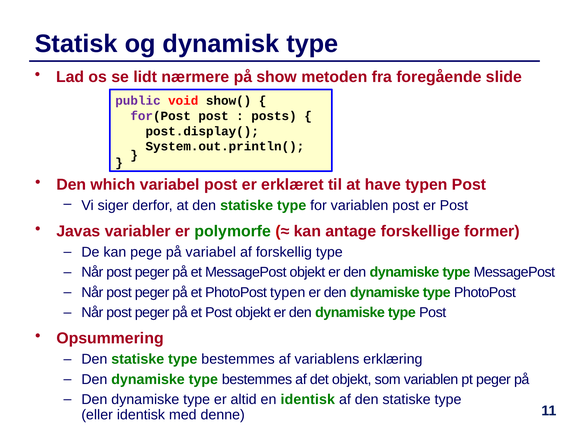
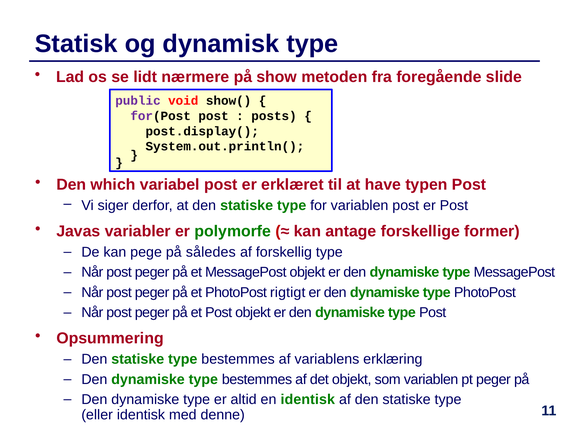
på variabel: variabel -> således (211, 252)
PhotoPost typen: typen -> rigtigt (288, 292)
